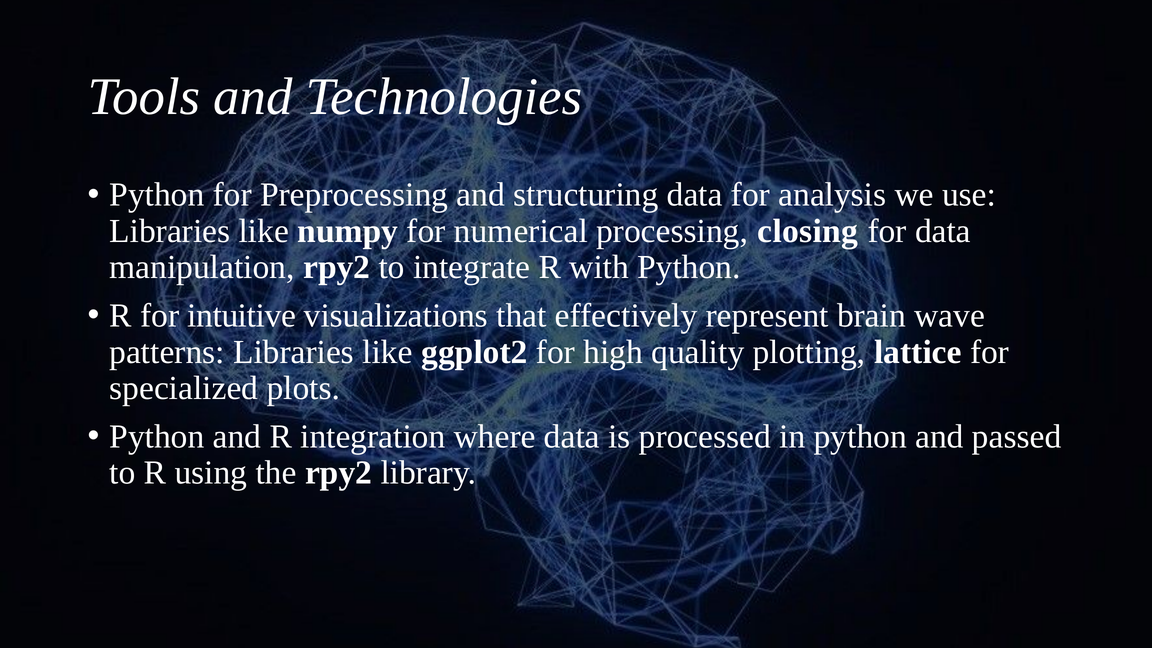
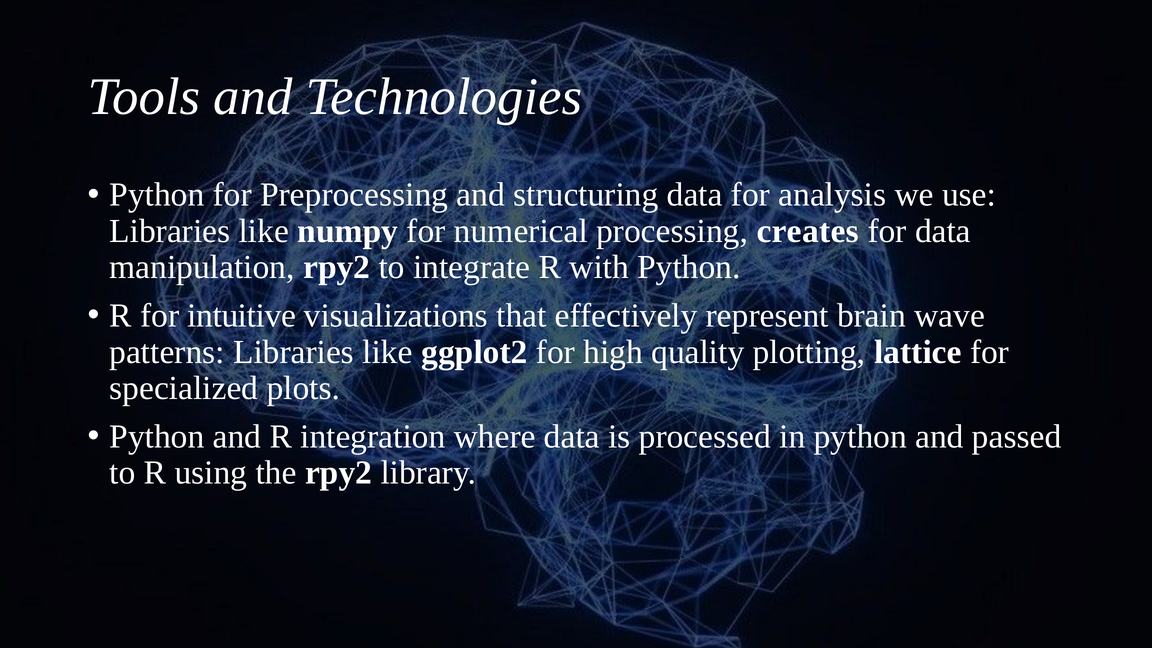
closing: closing -> creates (808, 231)
